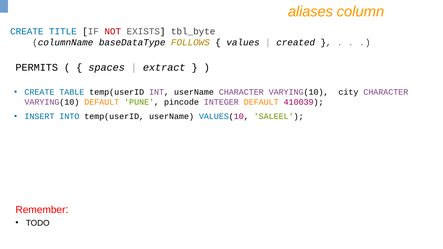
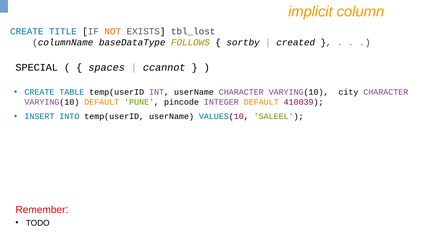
aliases: aliases -> implicit (310, 12)
NOT colour: red -> orange (113, 32)
tbl_byte: tbl_byte -> tbl_lost (193, 32)
values: values -> sortby (243, 43)
PERMITS: PERMITS -> SPECIAL (37, 68)
extract: extract -> ccannot (164, 68)
